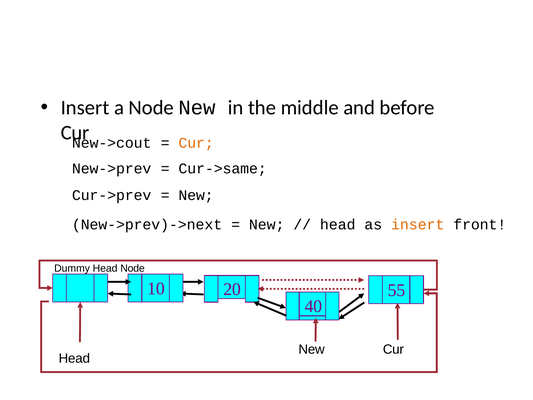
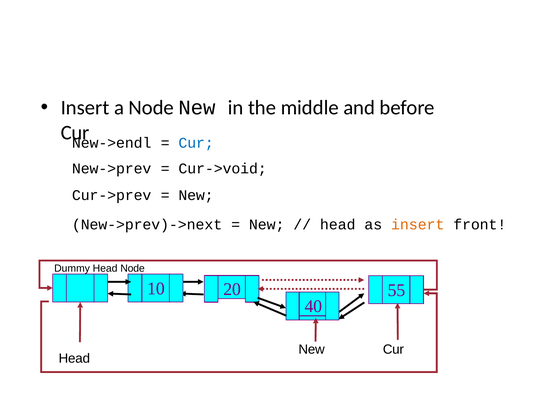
New->cout: New->cout -> New->endl (112, 143)
Cur colour: orange -> blue (196, 143)
Cur->same: Cur->same -> Cur->void (223, 168)
